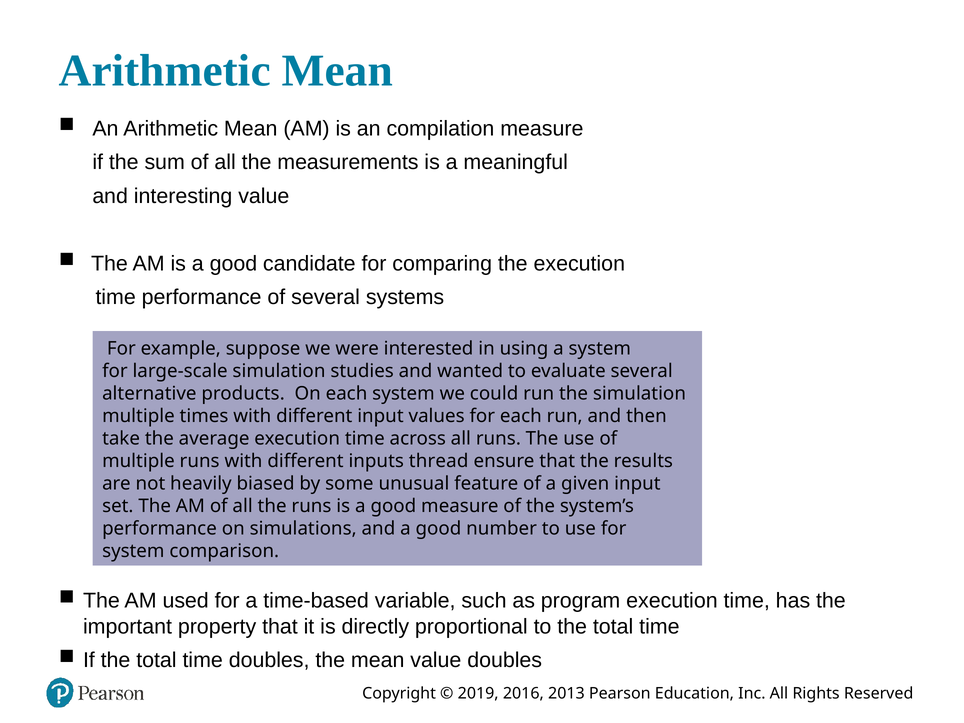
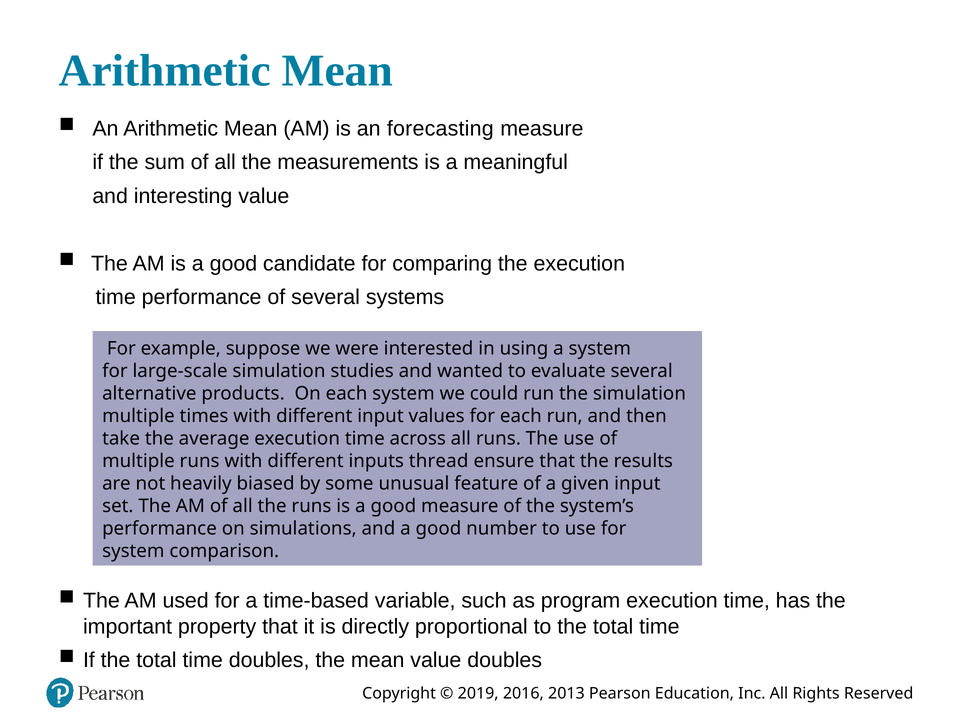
compilation: compilation -> forecasting (440, 129)
